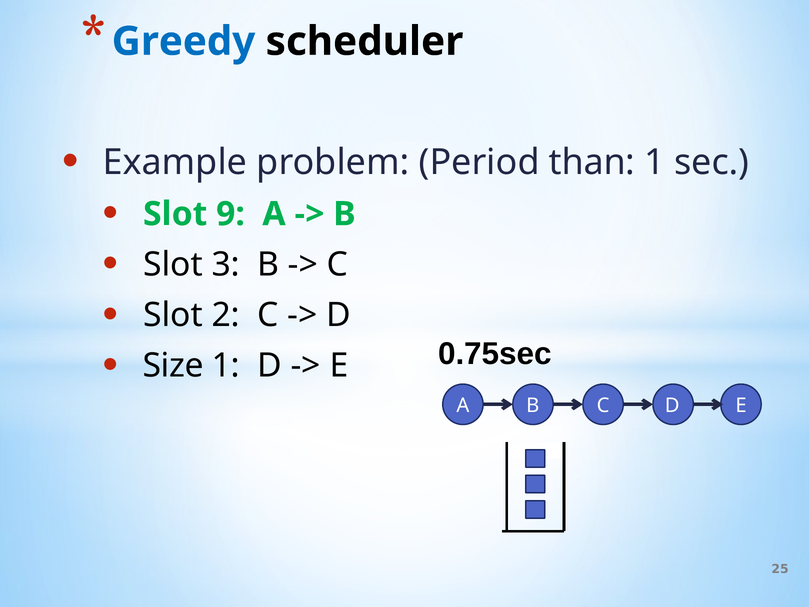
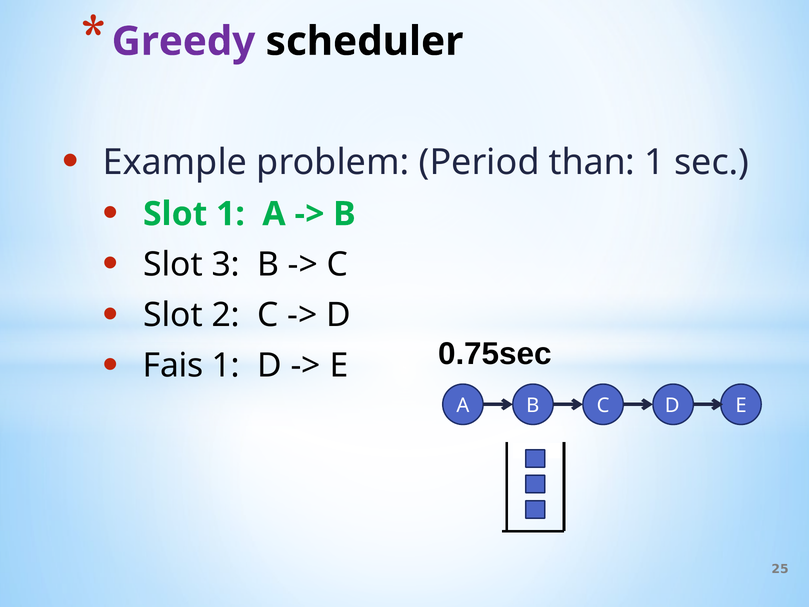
Greedy colour: blue -> purple (183, 41)
Slot 9: 9 -> 1 (230, 214)
Size: Size -> Fais (173, 366)
